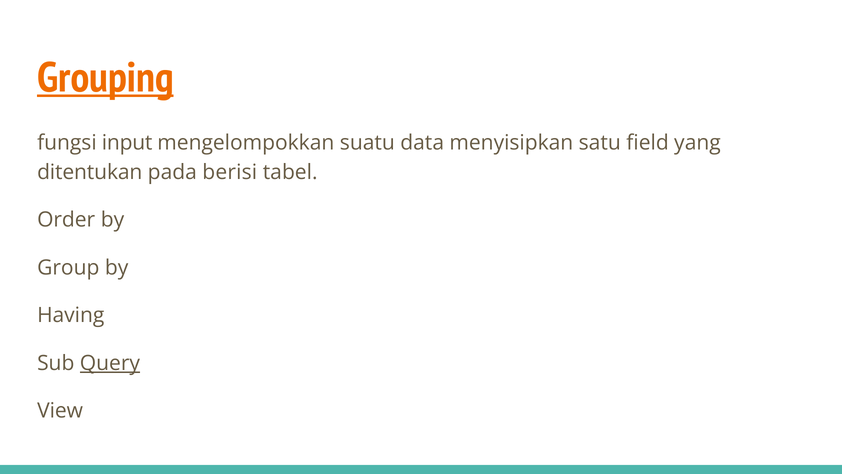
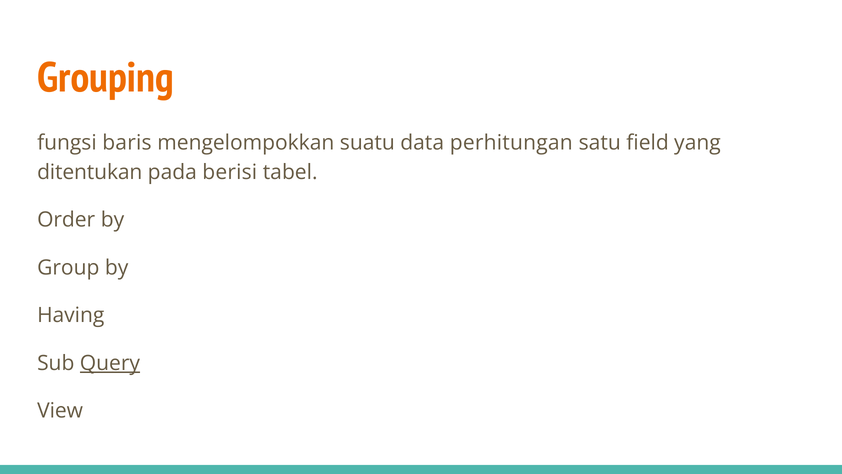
Grouping underline: present -> none (105, 78)
input: input -> baris (127, 143)
menyisipkan: menyisipkan -> perhitungan (511, 143)
